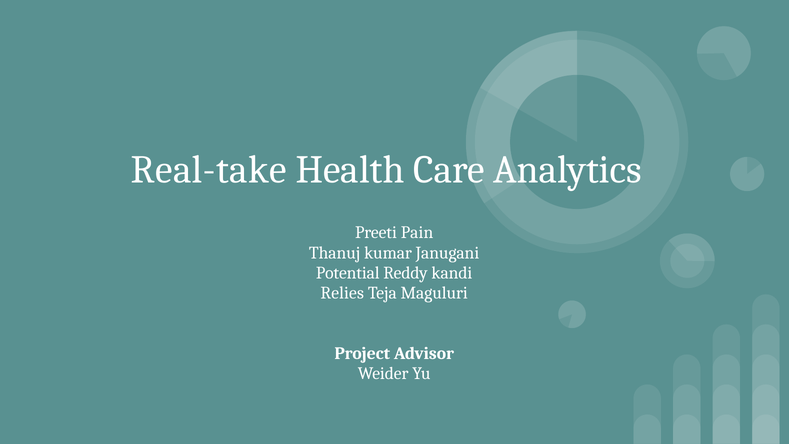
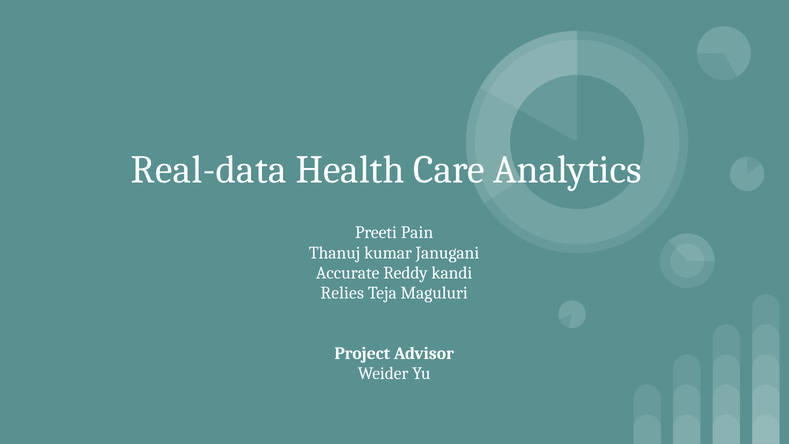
Real-take: Real-take -> Real-data (209, 170)
Potential: Potential -> Accurate (348, 273)
